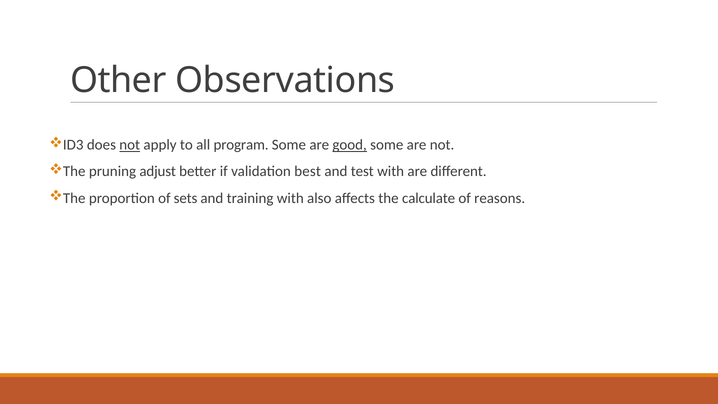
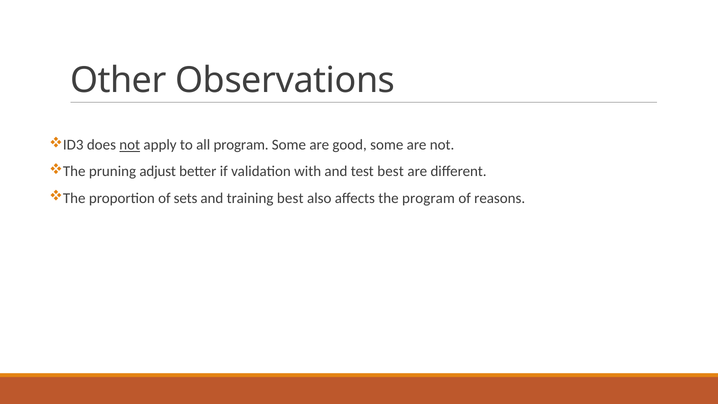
good underline: present -> none (350, 145)
best: best -> with (308, 171)
test with: with -> best (391, 171)
training with: with -> best (290, 198)
the calculate: calculate -> program (428, 198)
